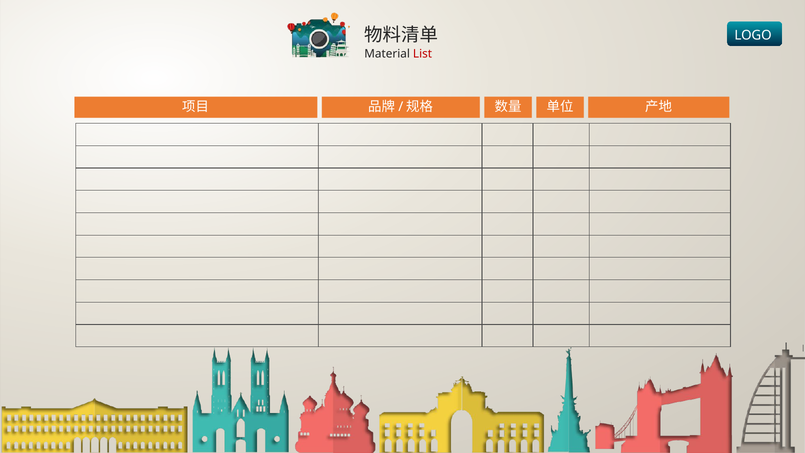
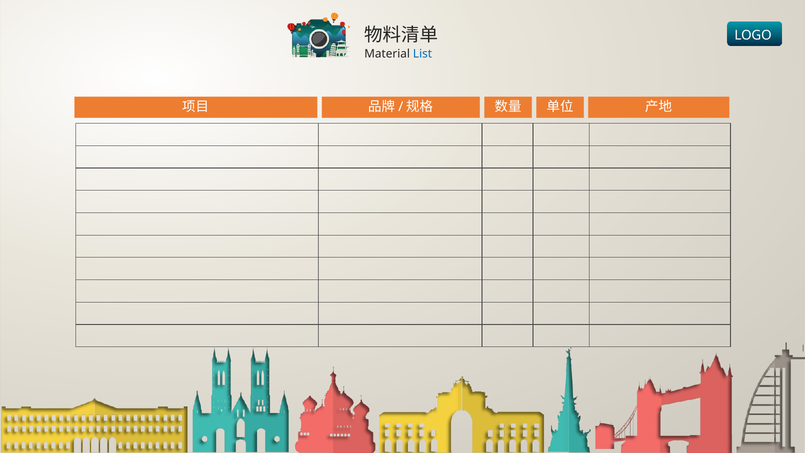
List colour: red -> blue (423, 54)
